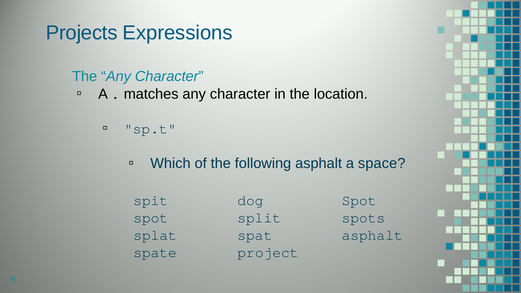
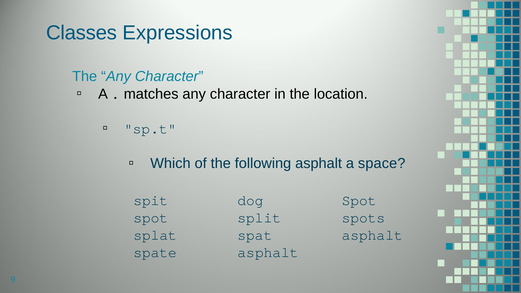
Projects: Projects -> Classes (82, 33)
spate project: project -> asphalt (268, 253)
